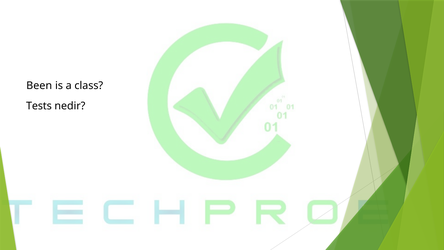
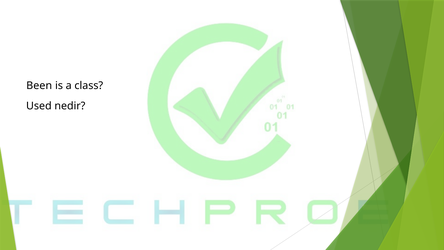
Tests: Tests -> Used (39, 106)
